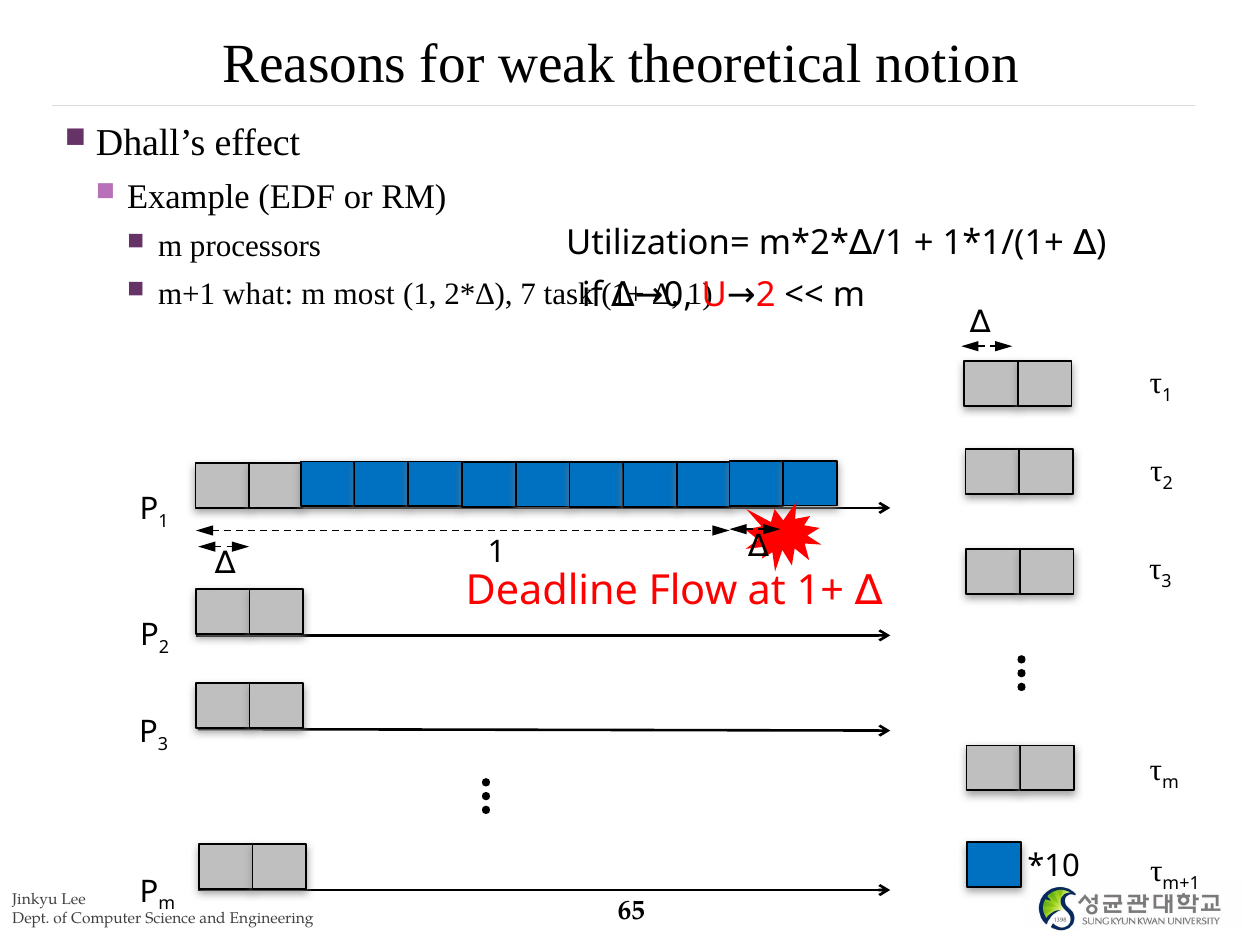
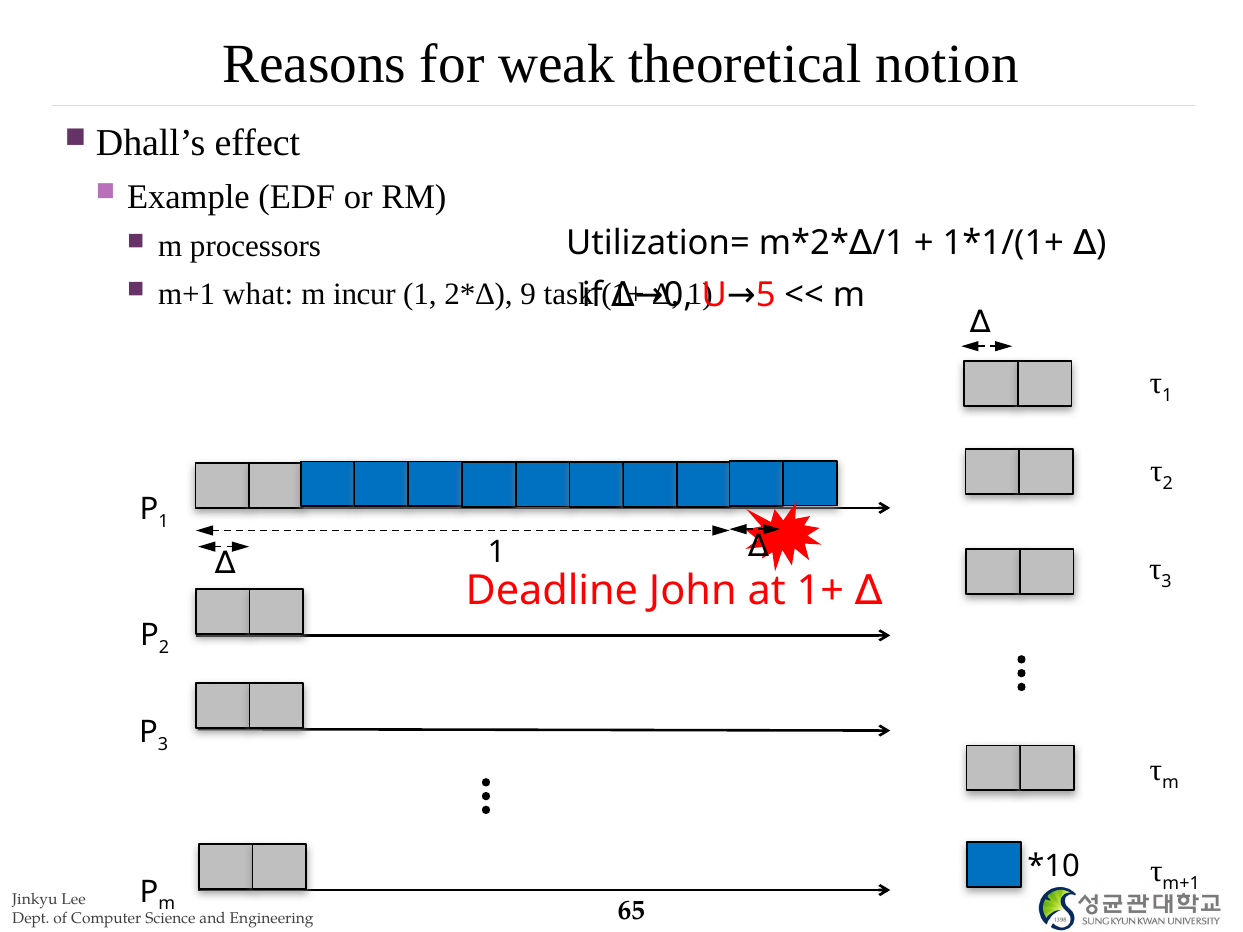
2: 2 -> 5 (766, 295)
most: most -> incur (364, 294)
7: 7 -> 9 (528, 294)
Flow: Flow -> John (693, 591)
